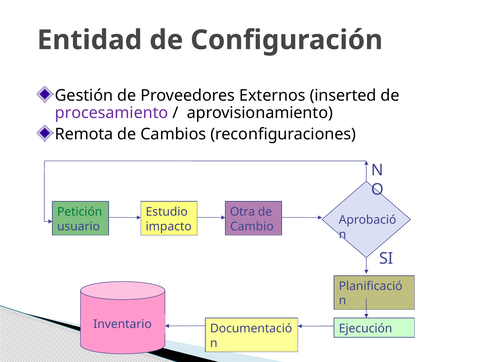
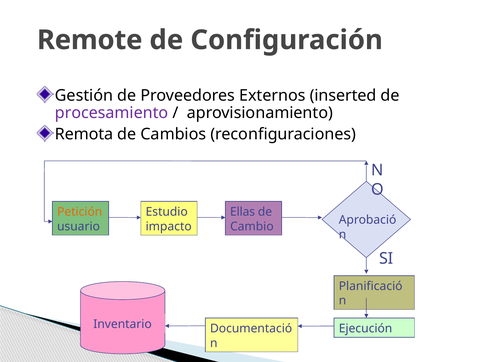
Entidad: Entidad -> Remote (90, 40)
Petición colour: green -> orange (80, 212)
Otra: Otra -> Ellas (243, 212)
